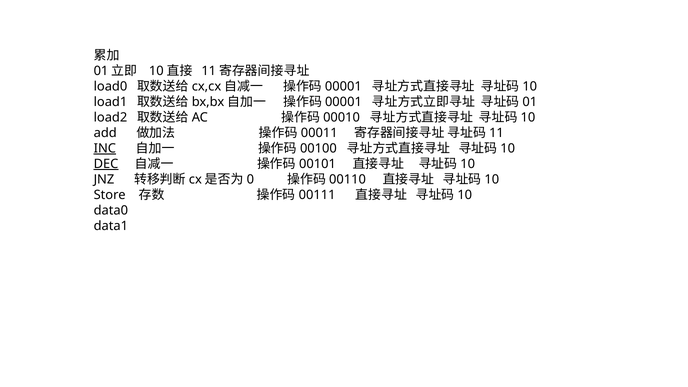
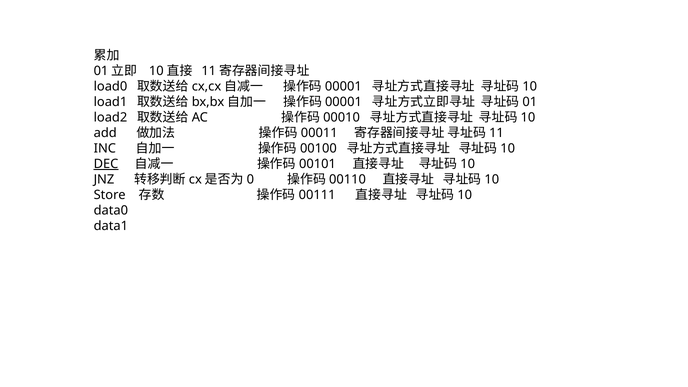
INC underline: present -> none (105, 148)
